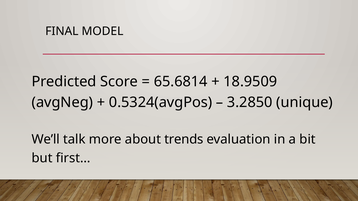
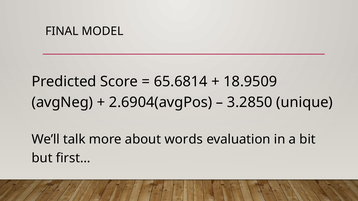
0.5324(avgPos: 0.5324(avgPos -> 2.6904(avgPos (161, 103)
trends: trends -> words (184, 140)
